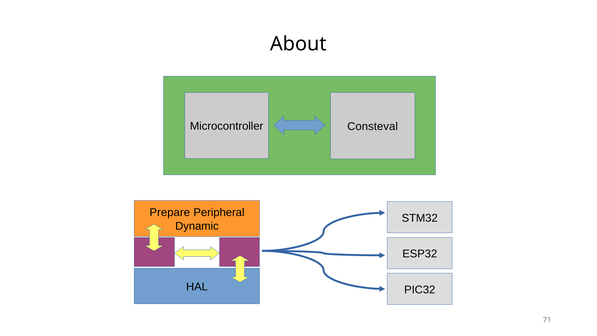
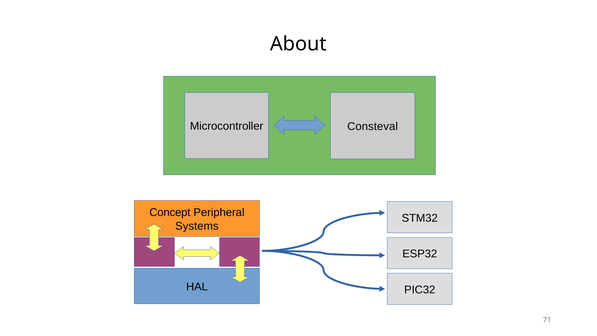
Prepare: Prepare -> Concept (170, 212)
Dynamic: Dynamic -> Systems (197, 226)
